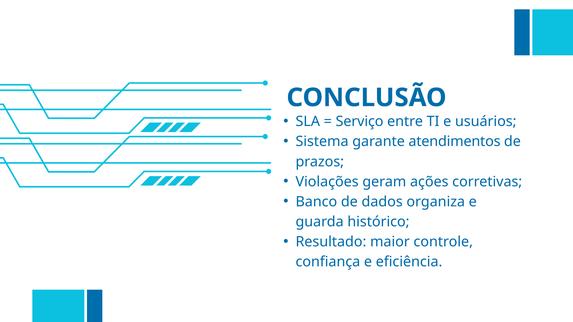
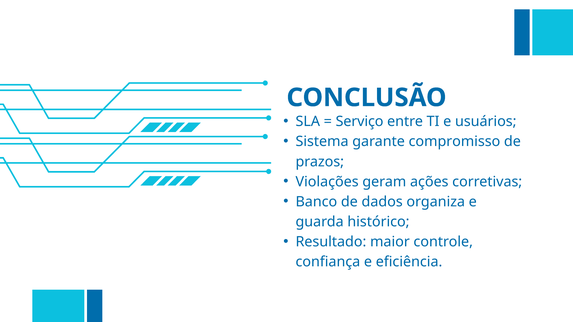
atendimentos: atendimentos -> compromisso (454, 142)
